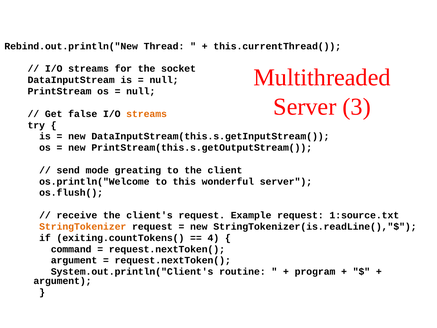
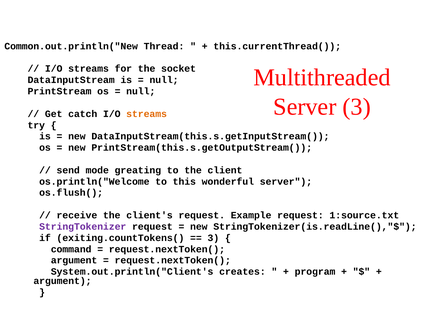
Rebind.out.println("New: Rebind.out.println("New -> Common.out.println("New (71, 46)
false: false -> catch (83, 114)
StringTokenizer colour: orange -> purple (83, 226)
4: 4 -> 3 (213, 238)
routine: routine -> creates (242, 272)
